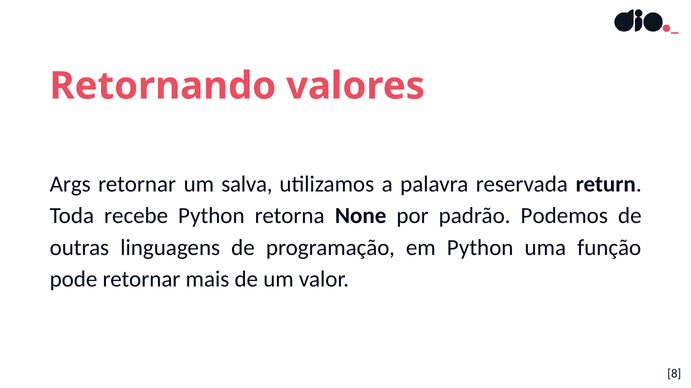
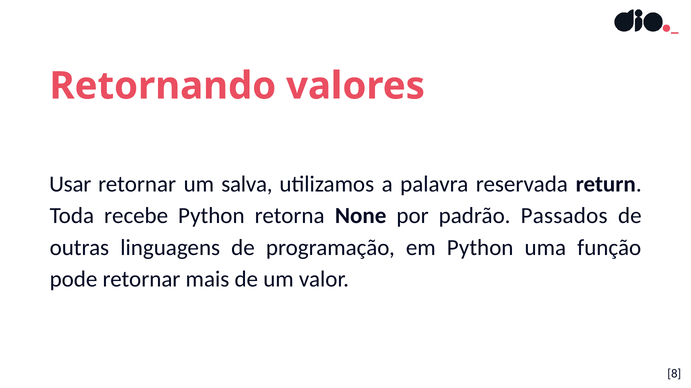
Args: Args -> Usar (70, 184)
Podemos: Podemos -> Passados (564, 216)
